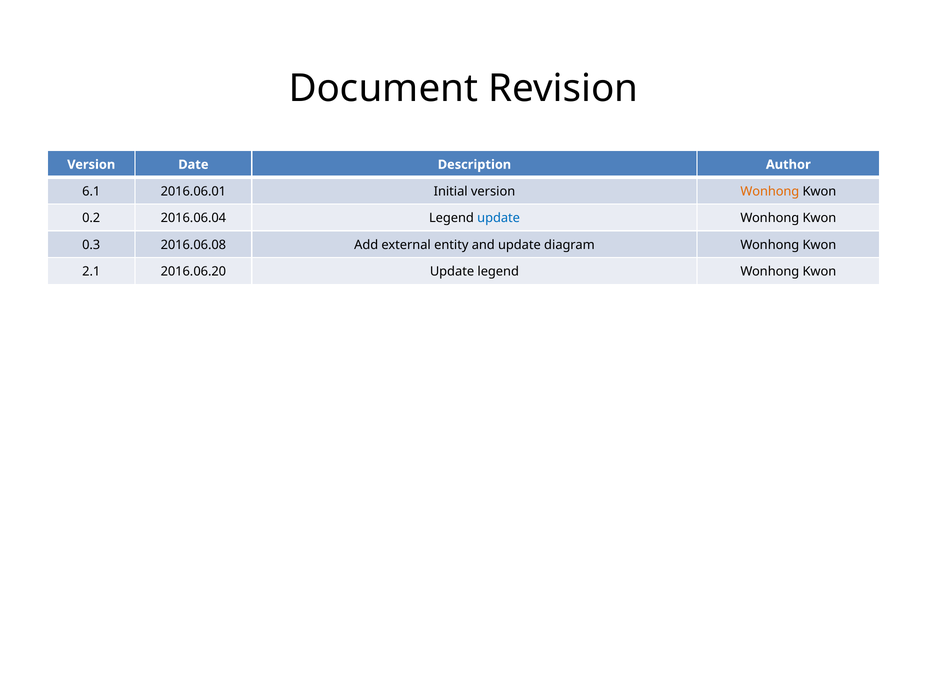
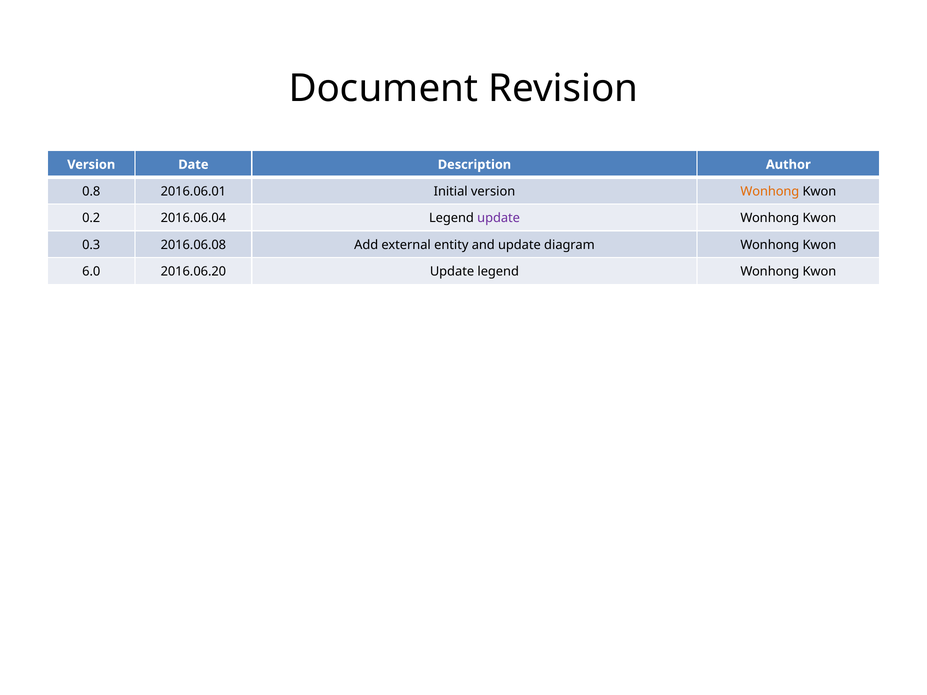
6.1: 6.1 -> 0.8 (91, 191)
update colour: blue -> purple (499, 218)
2.1: 2.1 -> 6.0 (91, 272)
